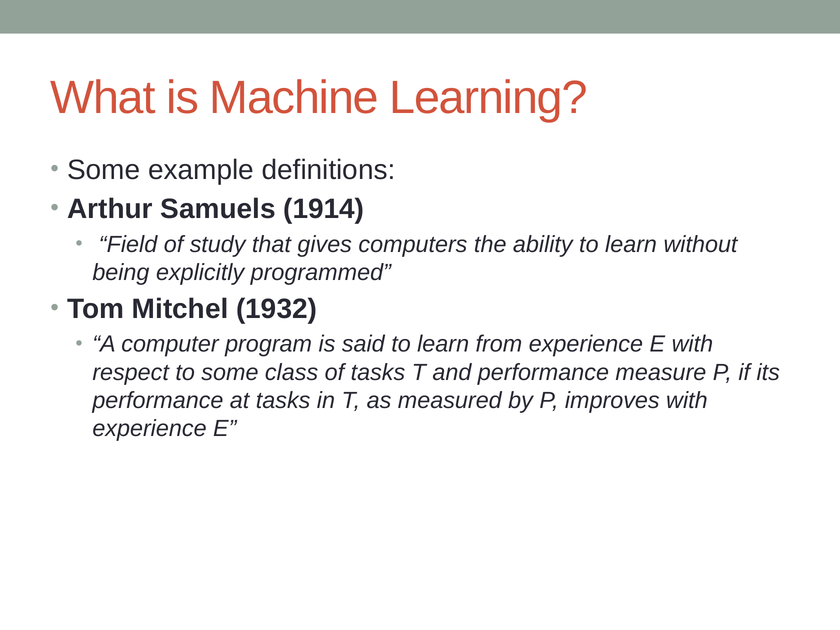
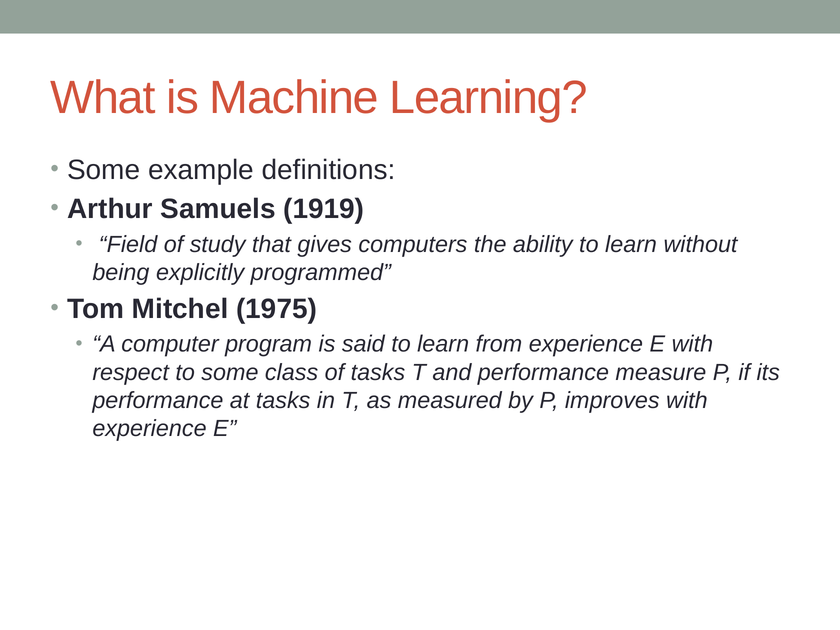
1914: 1914 -> 1919 (324, 209)
1932: 1932 -> 1975 (277, 309)
